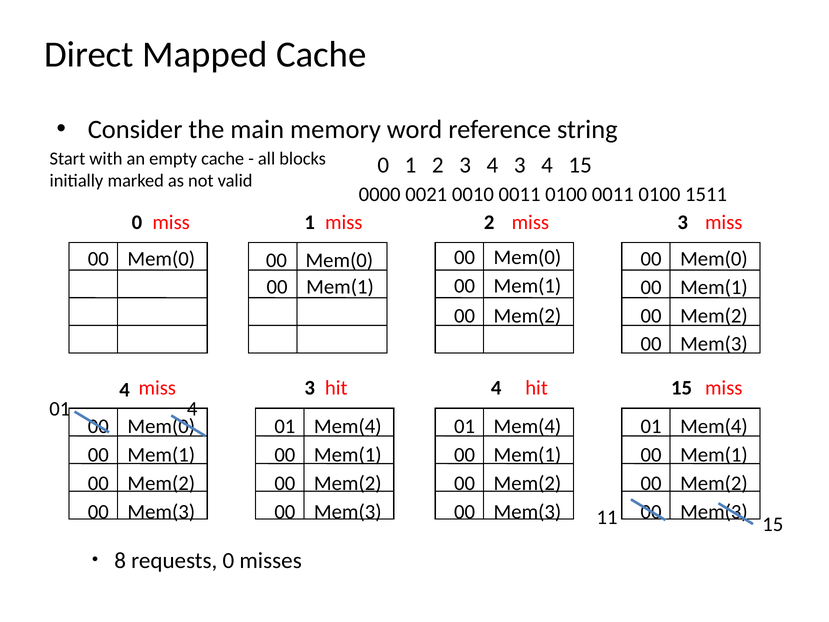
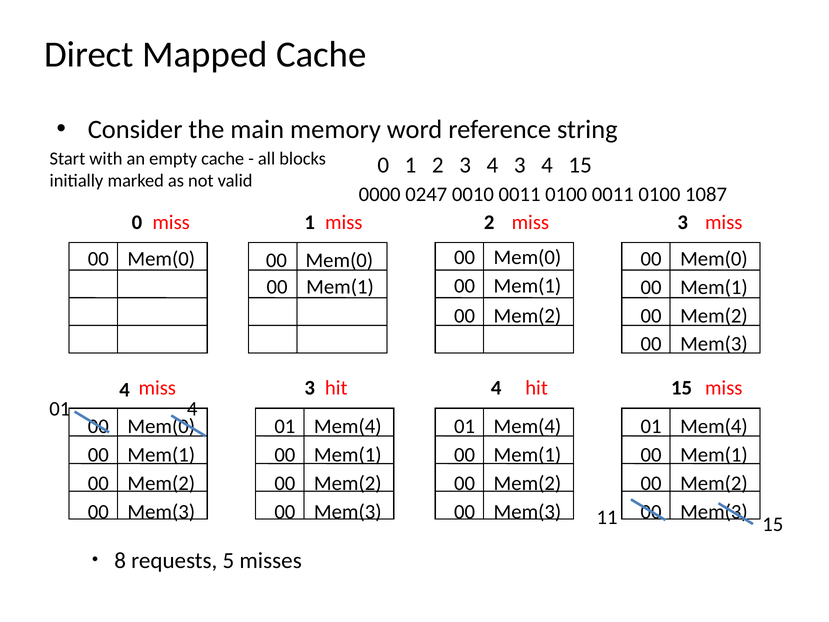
0021: 0021 -> 0247 (426, 195)
1511: 1511 -> 1087 (706, 195)
requests 0: 0 -> 5 (228, 560)
